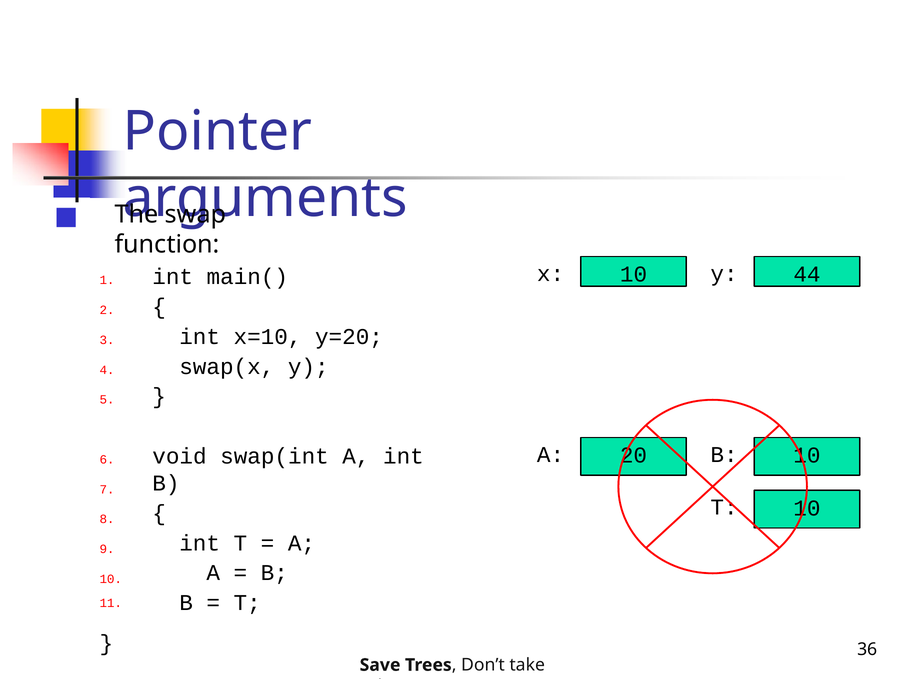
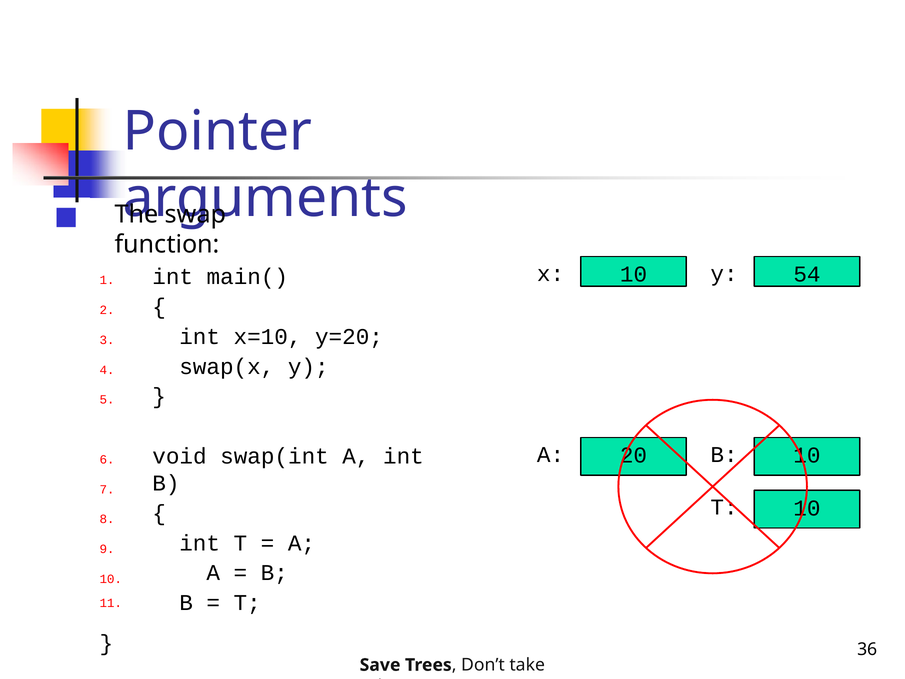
44: 44 -> 54 (807, 274)
